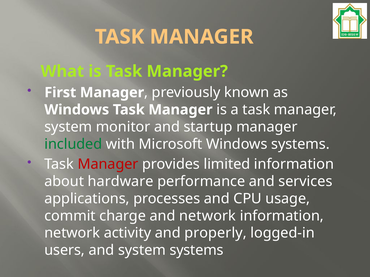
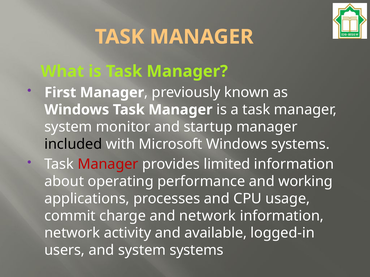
included colour: green -> black (73, 144)
hardware: hardware -> operating (121, 182)
services: services -> working (305, 182)
properly: properly -> available (216, 233)
